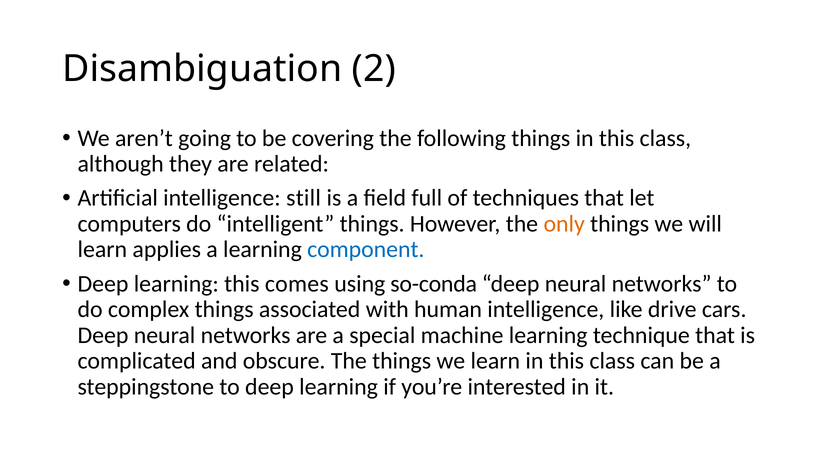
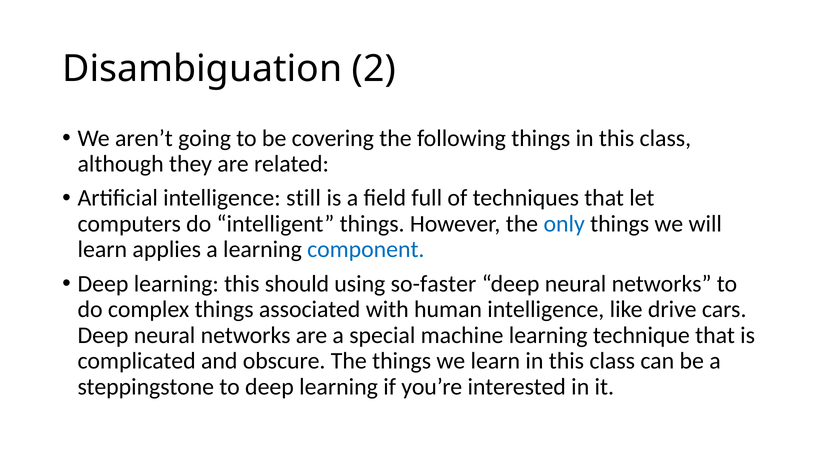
only colour: orange -> blue (564, 224)
comes: comes -> should (297, 284)
so-conda: so-conda -> so-faster (434, 284)
